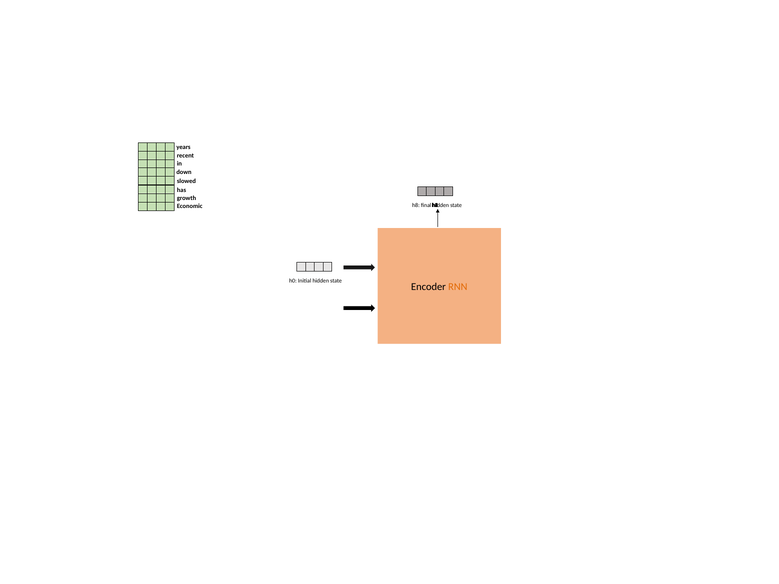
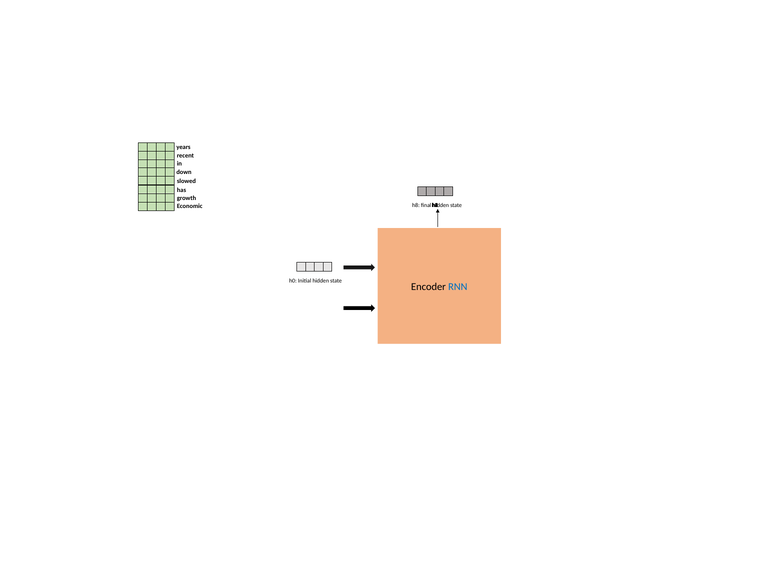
RNN colour: orange -> blue (458, 287)
